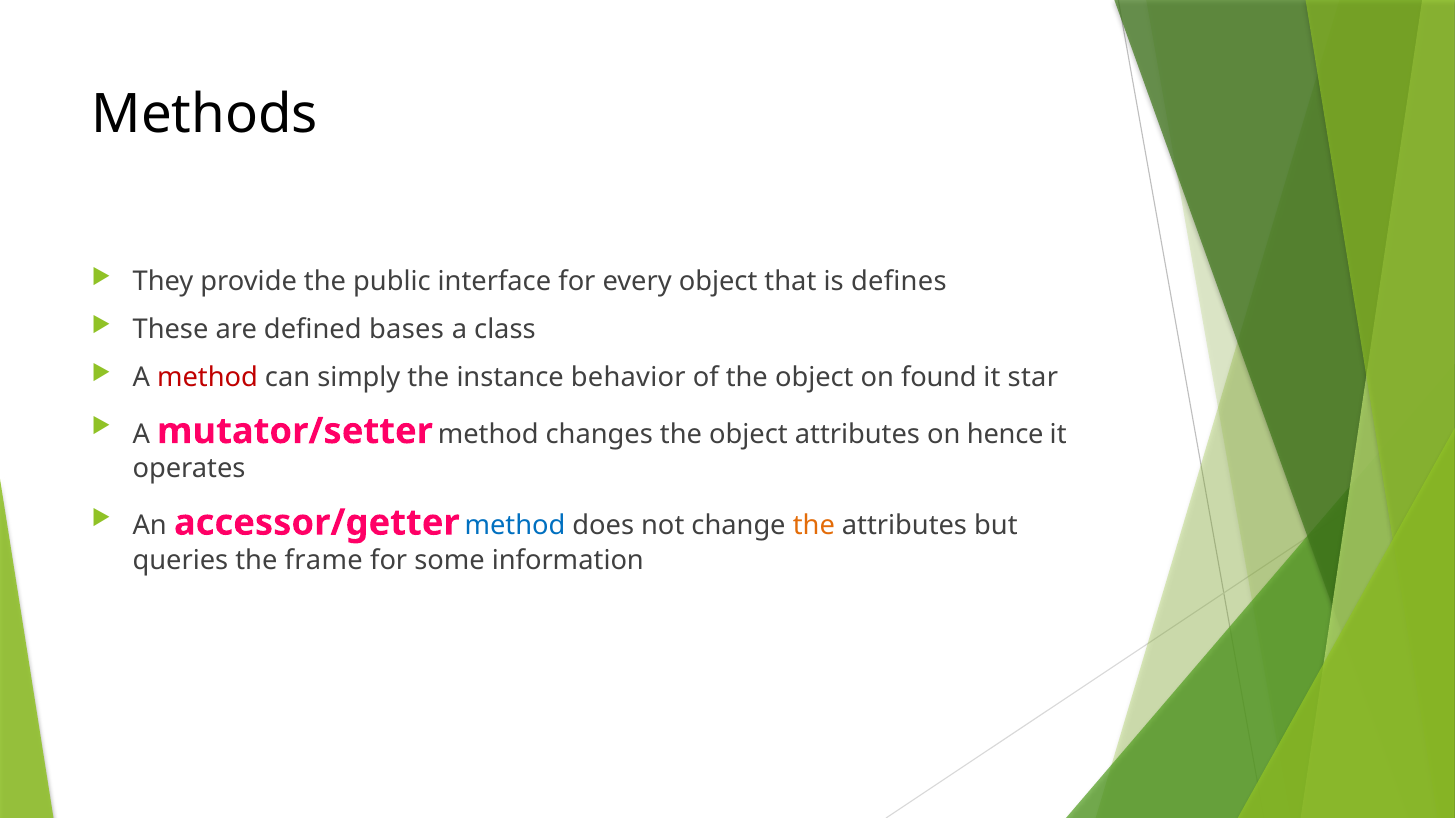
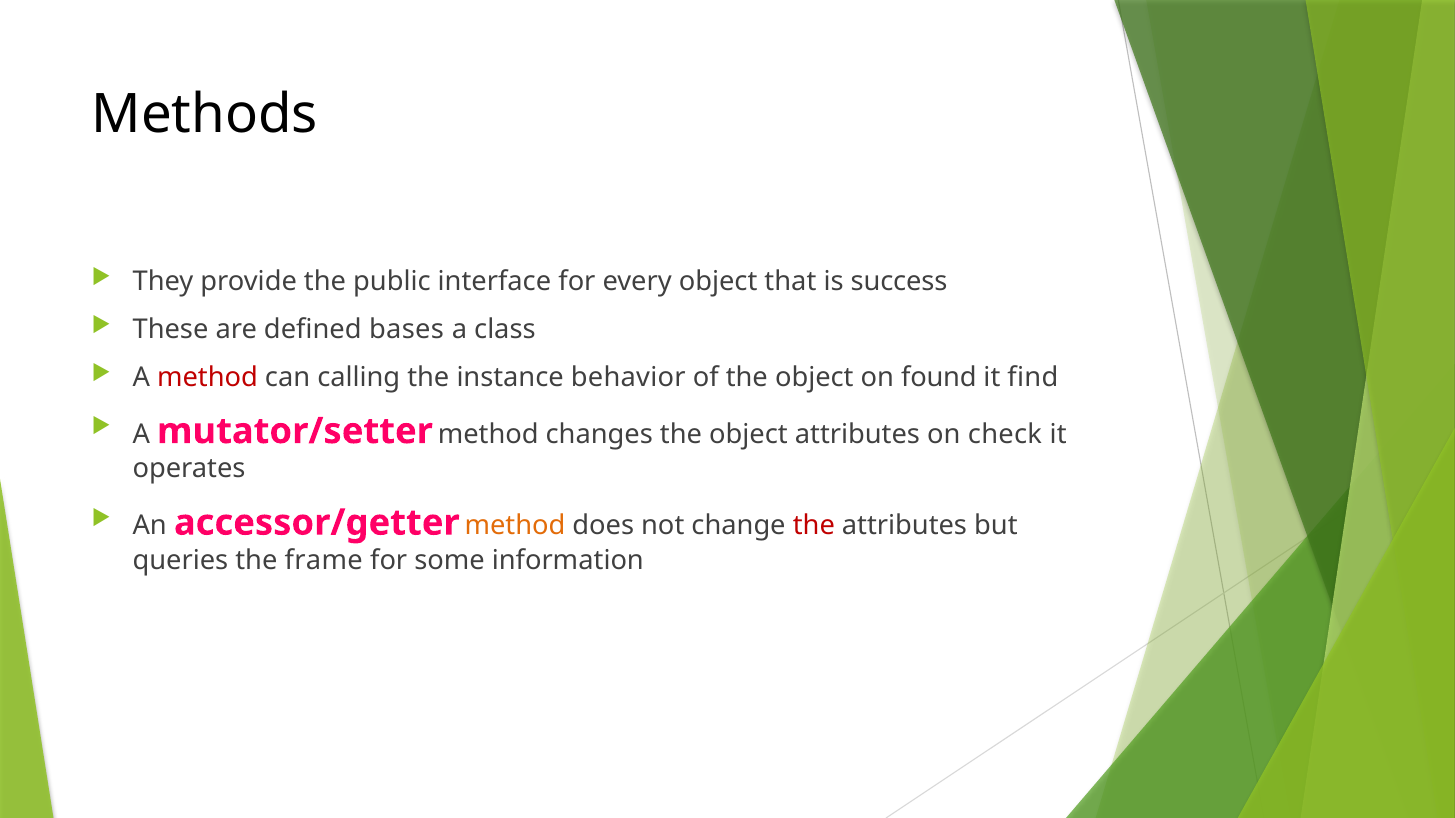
defines: defines -> success (899, 282)
simply: simply -> calling (359, 377)
star: star -> find (1033, 377)
hence: hence -> check (1005, 434)
method colour: blue -> orange (515, 526)
the colour: orange -> red (814, 526)
